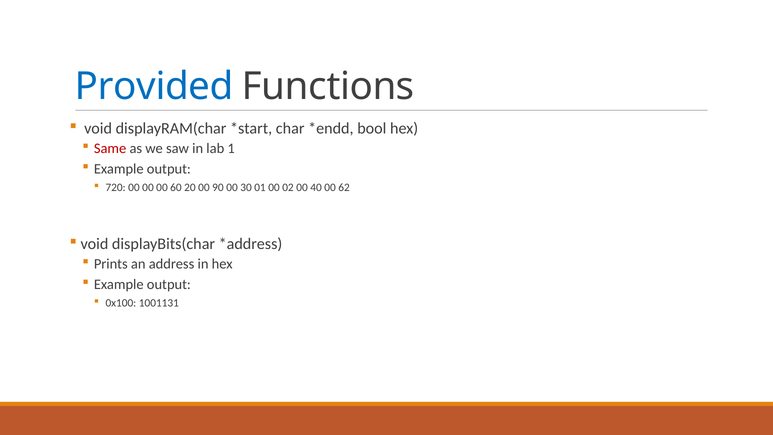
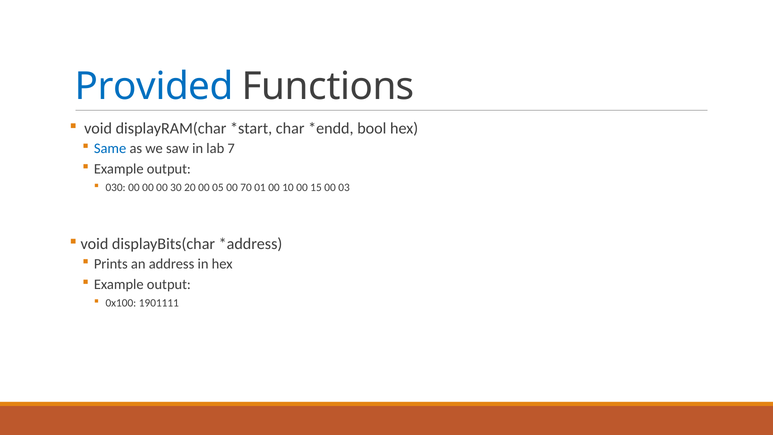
Same colour: red -> blue (110, 148)
1: 1 -> 7 (231, 148)
720: 720 -> 030 (116, 188)
60: 60 -> 30 (176, 188)
90: 90 -> 05 (218, 188)
30: 30 -> 70 (246, 188)
02: 02 -> 10 (288, 188)
40: 40 -> 15 (316, 188)
62: 62 -> 03 (344, 188)
1001131: 1001131 -> 1901111 (159, 303)
